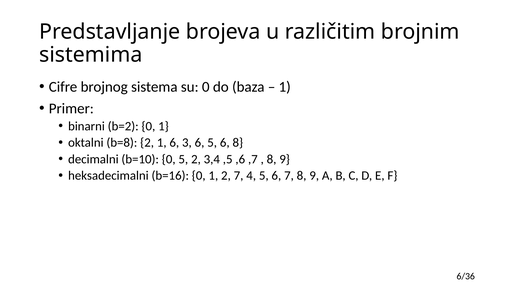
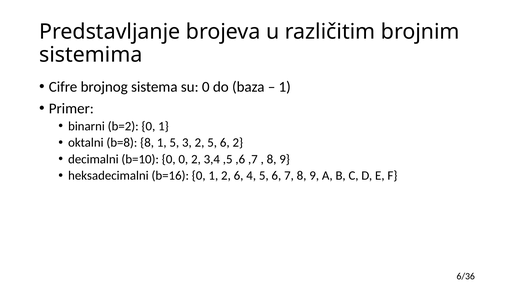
b=8 2: 2 -> 8 (147, 143)
1 6: 6 -> 5 (174, 143)
3 6: 6 -> 2 (200, 143)
6 8: 8 -> 2 (238, 143)
0 5: 5 -> 0 (183, 159)
2 7: 7 -> 6 (239, 176)
